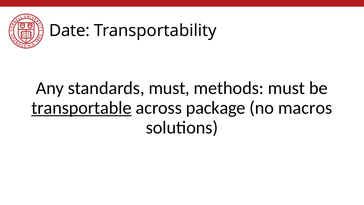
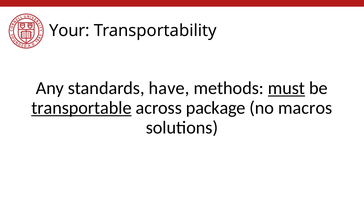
Date: Date -> Your (69, 31)
standards must: must -> have (169, 88)
must underline: none -> present (287, 88)
